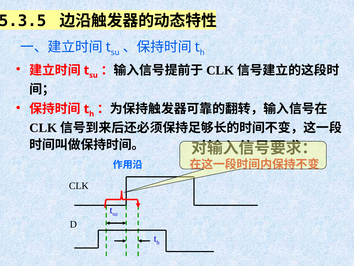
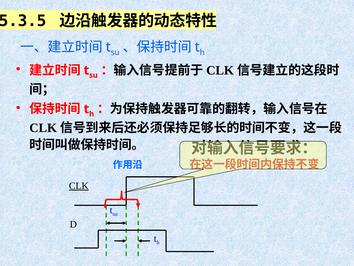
CLK underline: none -> present (79, 186)
